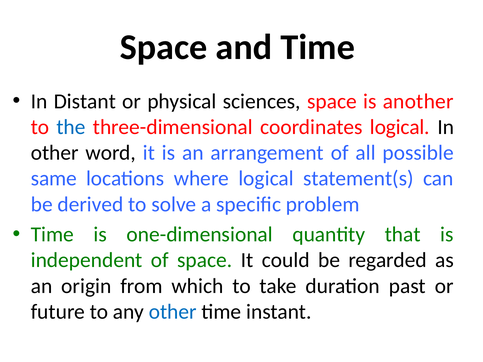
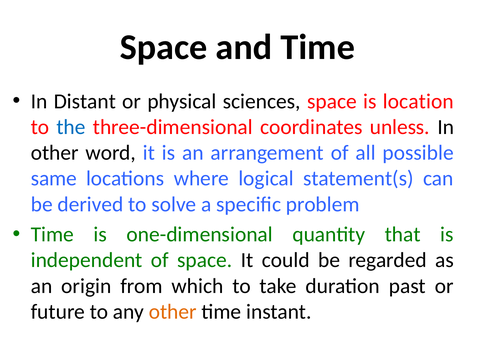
another: another -> location (418, 101)
coordinates logical: logical -> unless (400, 127)
other colour: blue -> orange (173, 312)
